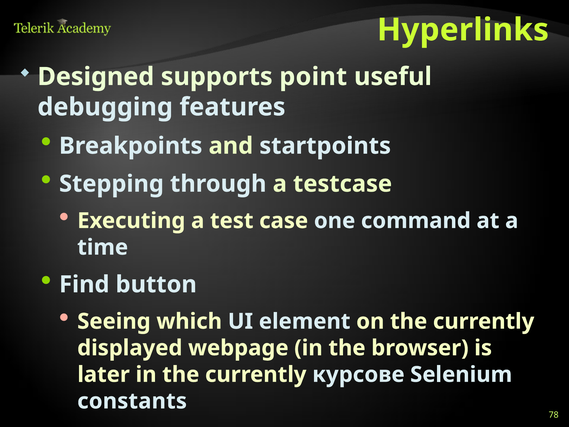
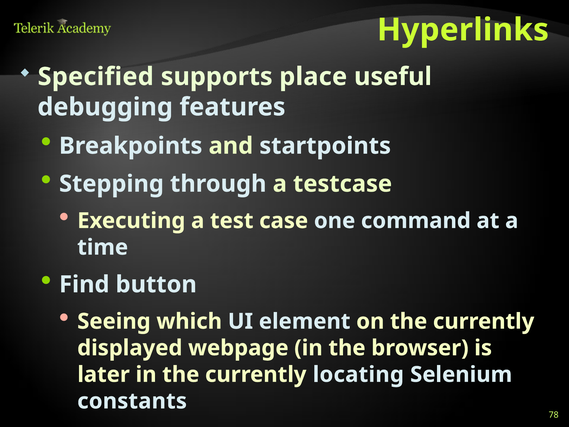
Designed: Designed -> Specified (96, 77)
point: point -> place (313, 77)
курсове: курсове -> locating (358, 374)
